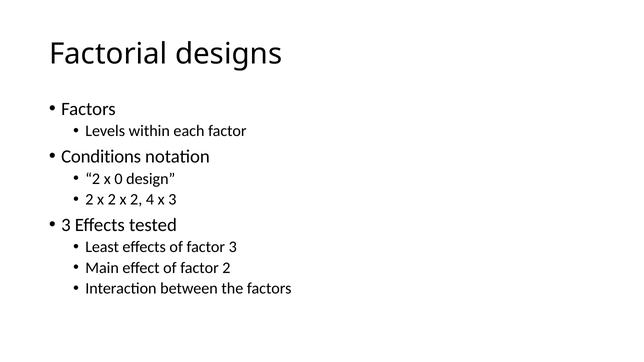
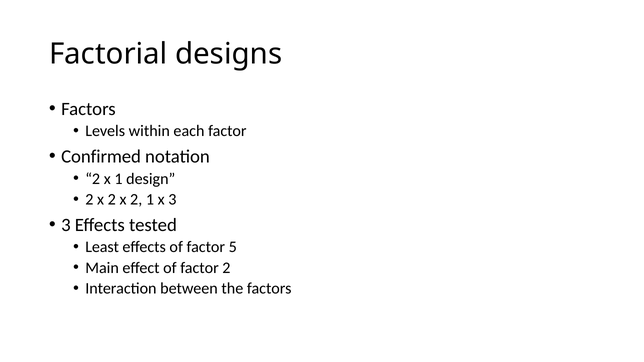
Conditions: Conditions -> Confirmed (101, 157)
x 0: 0 -> 1 (118, 179)
2 4: 4 -> 1 (150, 200)
factor 3: 3 -> 5 (233, 247)
